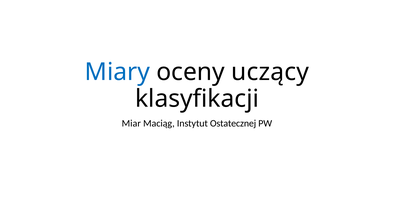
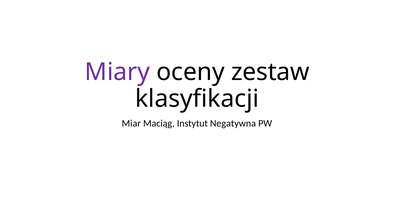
Miary colour: blue -> purple (117, 72)
uczący: uczący -> zestaw (270, 72)
Ostatecznej: Ostatecznej -> Negatywna (233, 123)
